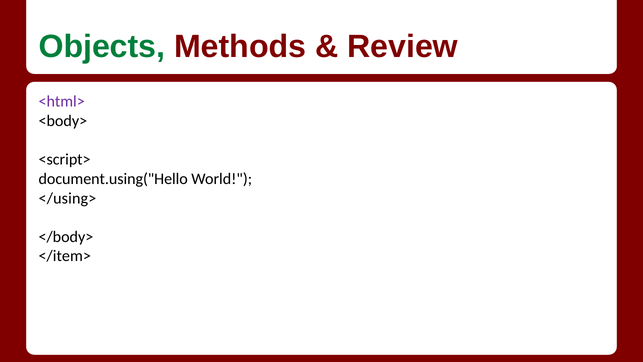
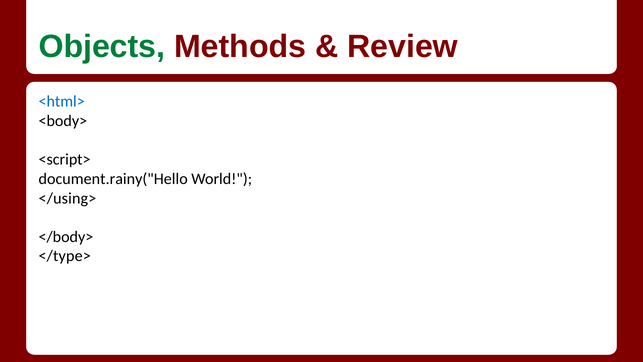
<html> colour: purple -> blue (62, 102)
document.using("Hello: document.using("Hello -> document.rainy("Hello (113, 179)
</item>: </item> -> </type> (65, 256)
